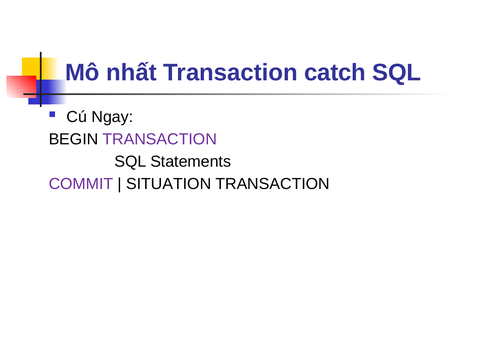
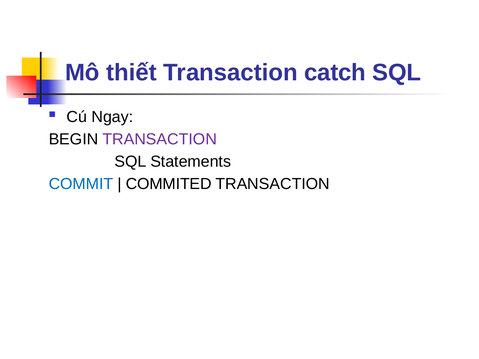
nhất: nhất -> thiết (131, 73)
COMMIT colour: purple -> blue (81, 184)
SITUATION: SITUATION -> COMMITED (169, 184)
